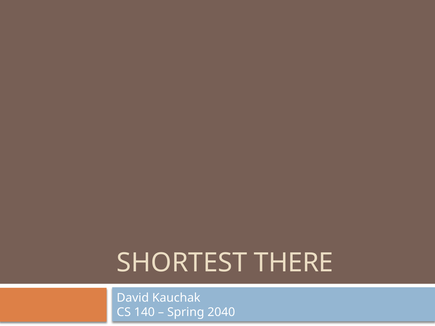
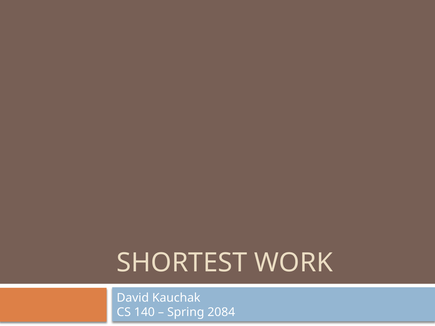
THERE: THERE -> WORK (293, 263)
2040: 2040 -> 2084 (221, 313)
